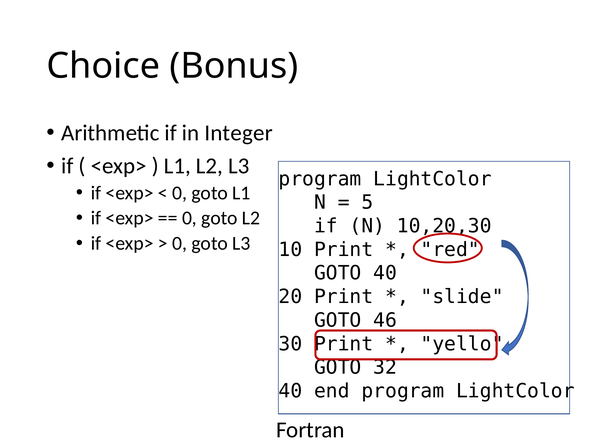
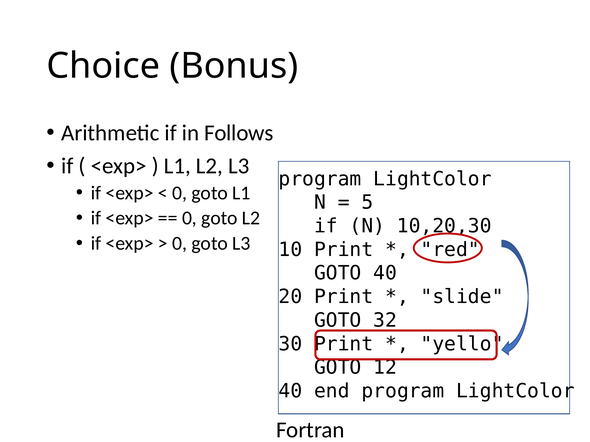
Integer: Integer -> Follows (239, 133)
46: 46 -> 32 (385, 321)
32: 32 -> 12 (385, 368)
